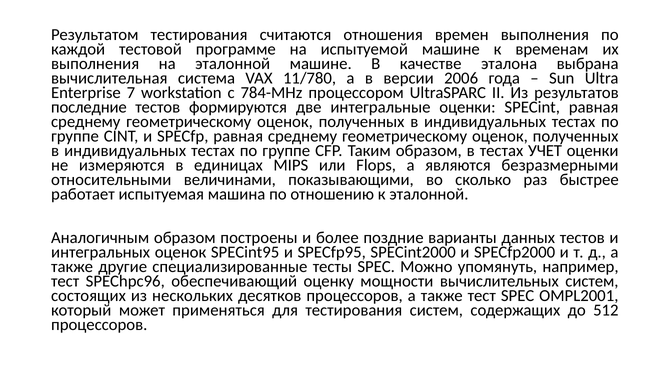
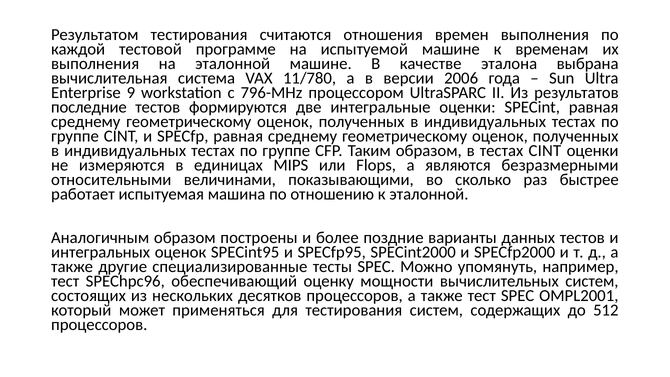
7: 7 -> 9 (131, 93)
784-MHz: 784-MHz -> 796-MHz (271, 93)
тестах УЧЕТ: УЧЕТ -> CINT (545, 151)
